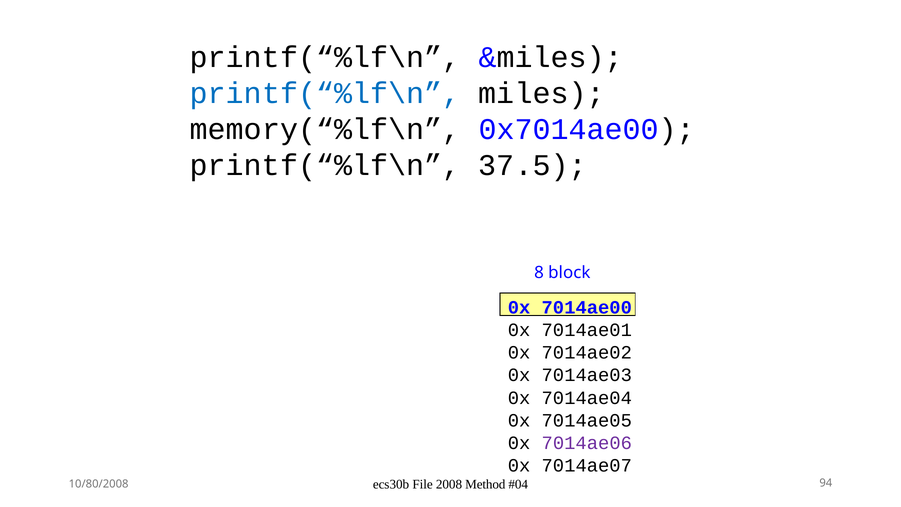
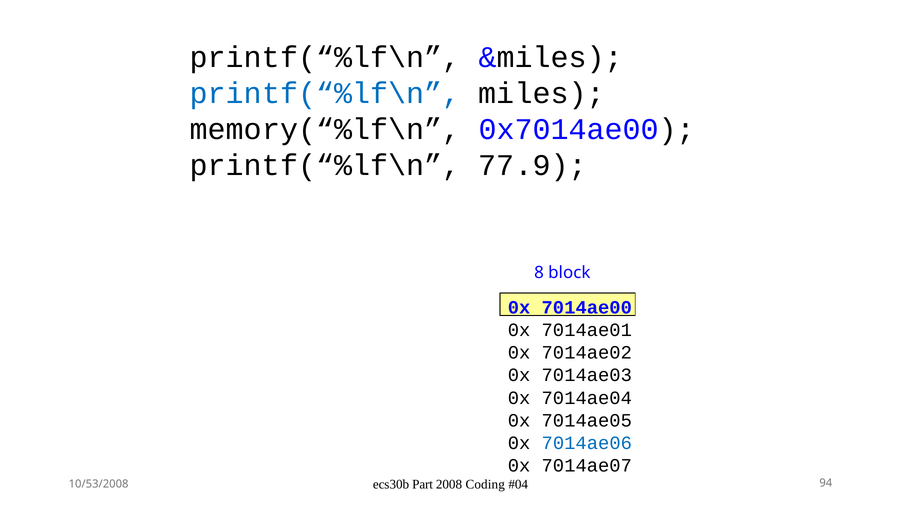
37.5: 37.5 -> 77.9 (533, 165)
7014ae06 colour: purple -> blue (587, 443)
File: File -> Part (423, 484)
Method: Method -> Coding (485, 484)
10/80/2008: 10/80/2008 -> 10/53/2008 (99, 484)
